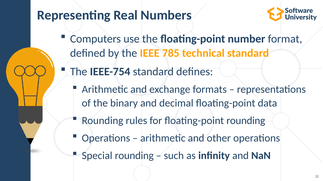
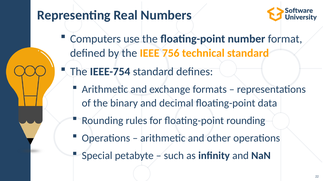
785: 785 -> 756 (171, 53)
Special rounding: rounding -> petabyte (134, 156)
